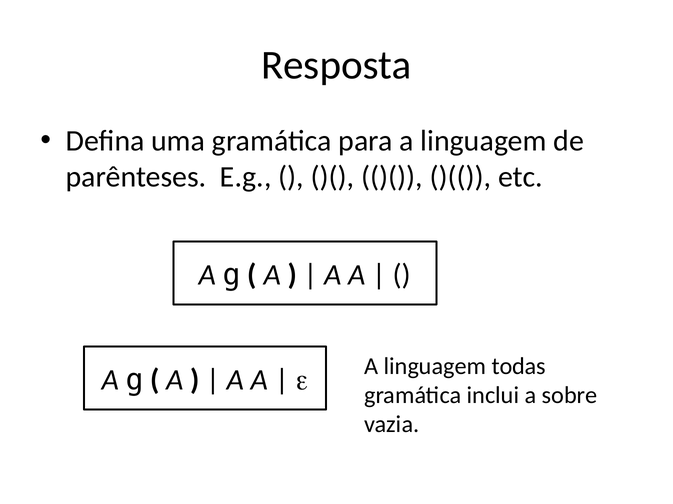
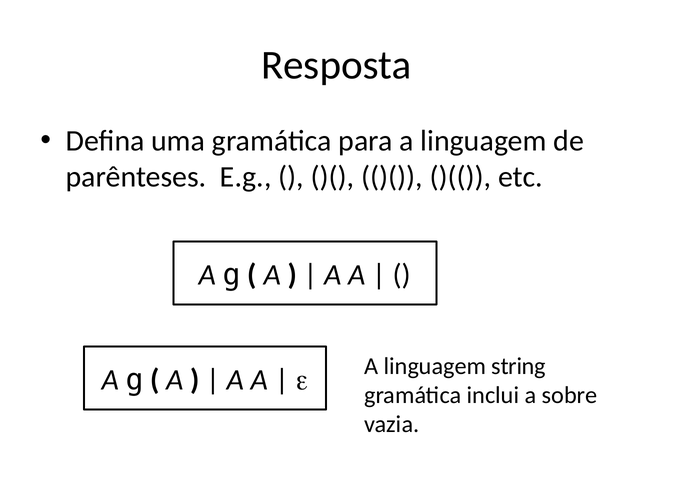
todas: todas -> string (519, 367)
